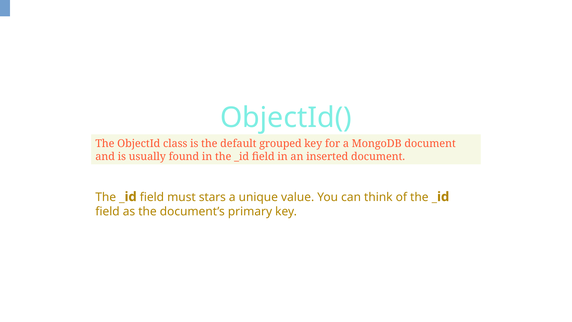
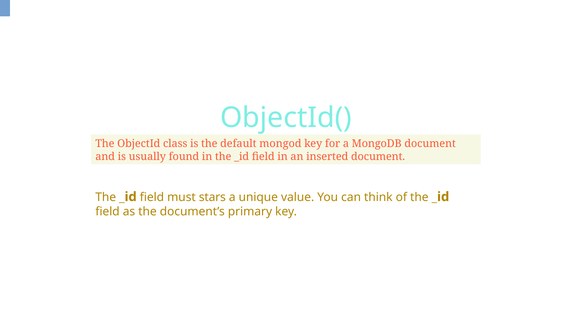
grouped: grouped -> mongod (280, 144)
